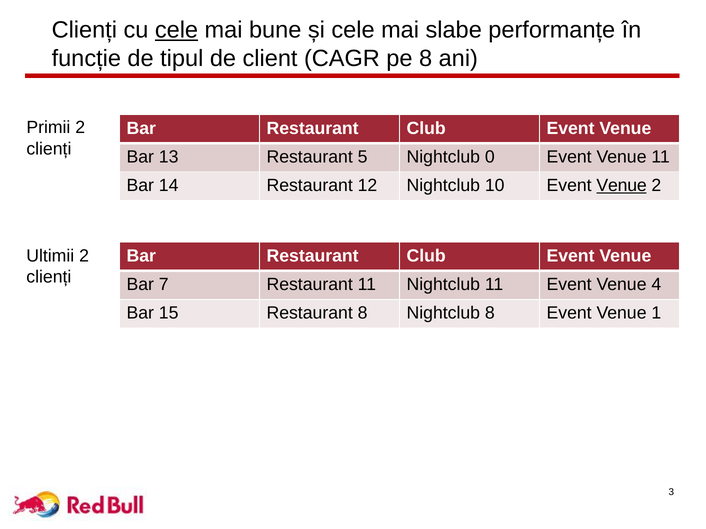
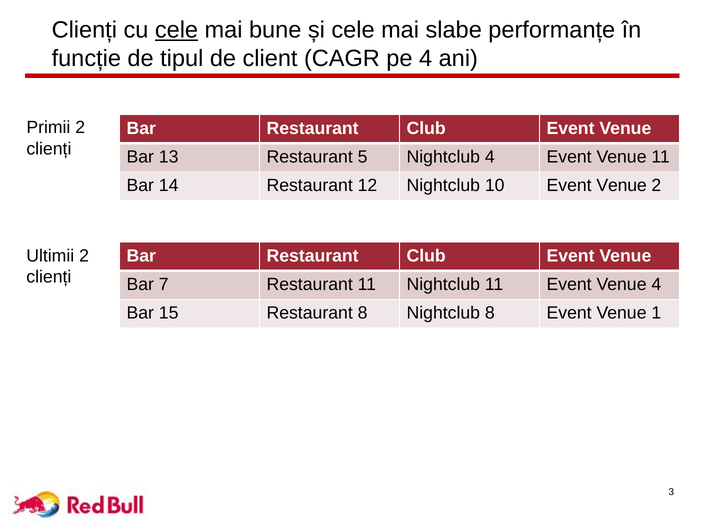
pe 8: 8 -> 4 (426, 58)
Nightclub 0: 0 -> 4 (490, 157)
Venue underline: present -> none (622, 186)
